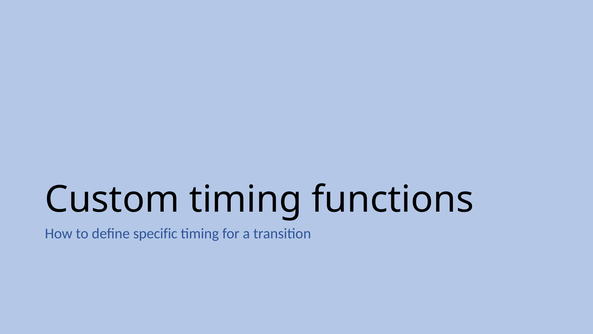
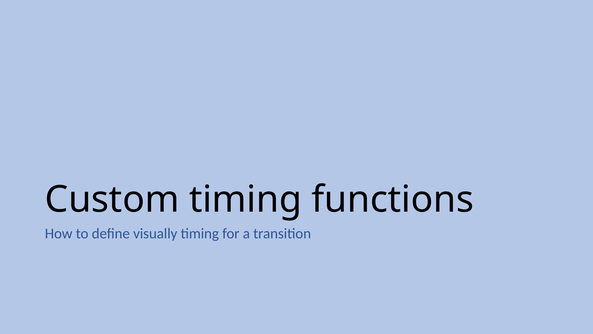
specific: specific -> visually (155, 233)
